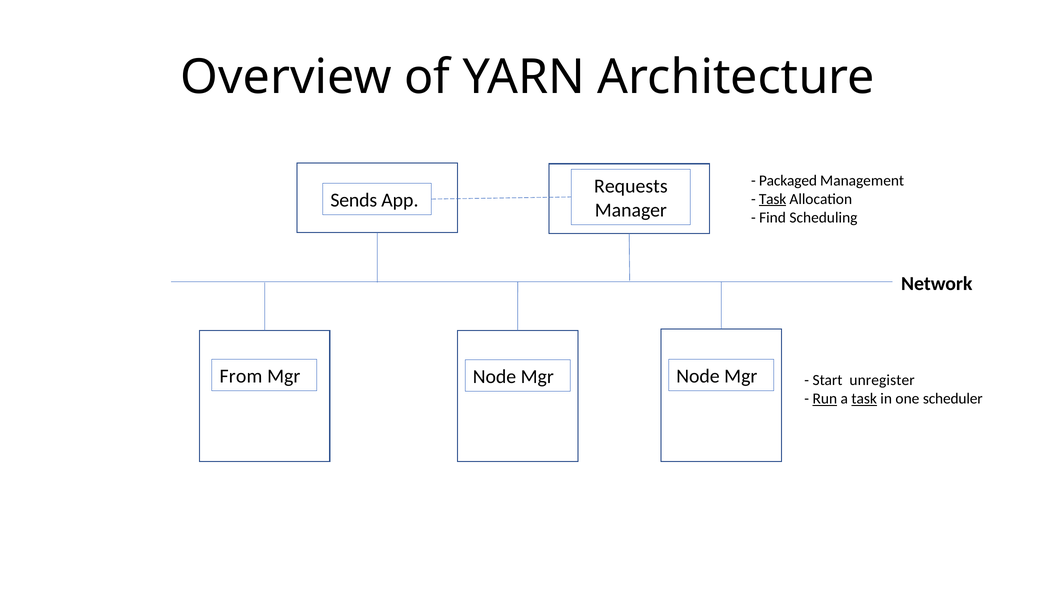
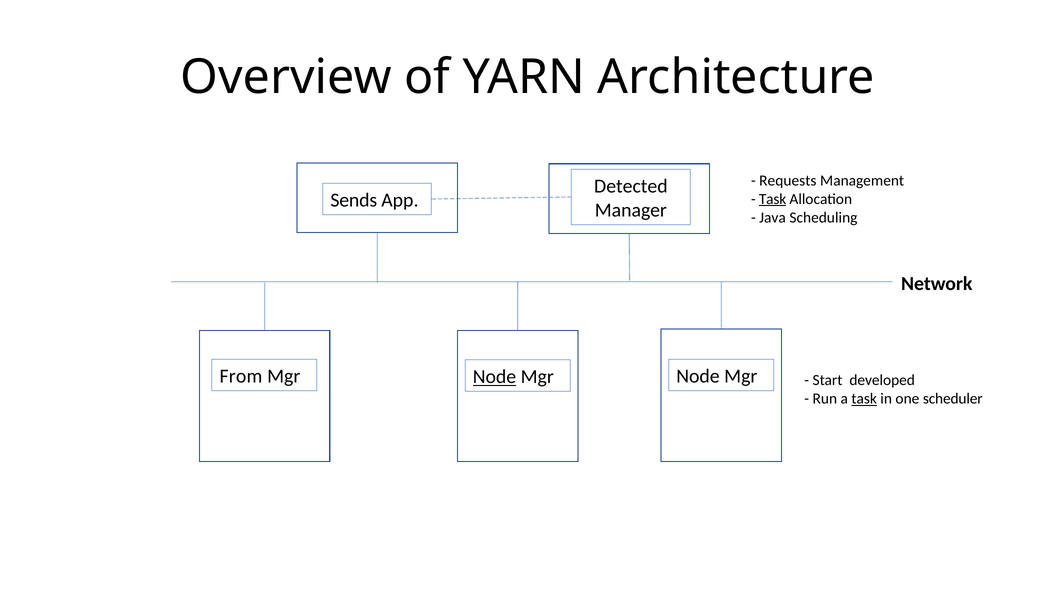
Packaged: Packaged -> Requests (788, 181)
Requests: Requests -> Detected (631, 186)
Find: Find -> Java (773, 218)
Node underline: none -> present (495, 377)
unregister: unregister -> developed (882, 380)
Run underline: present -> none (825, 399)
